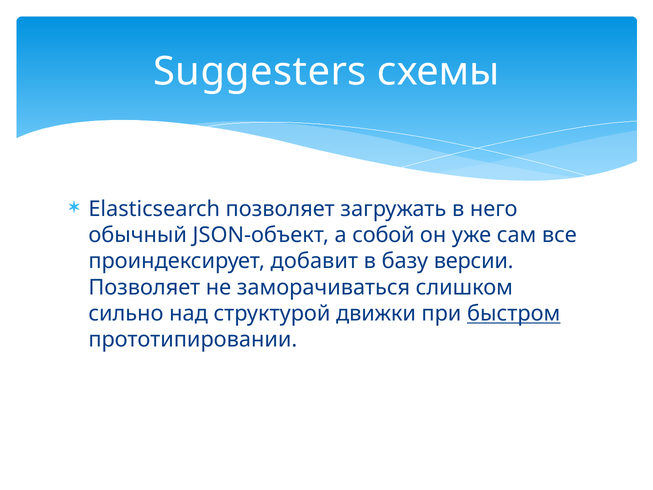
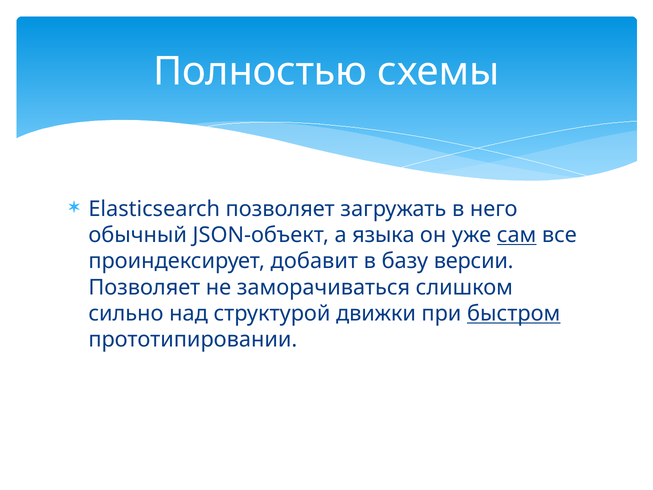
Suggesters: Suggesters -> Полностью (260, 72)
собой: собой -> языка (383, 235)
сам underline: none -> present (517, 235)
